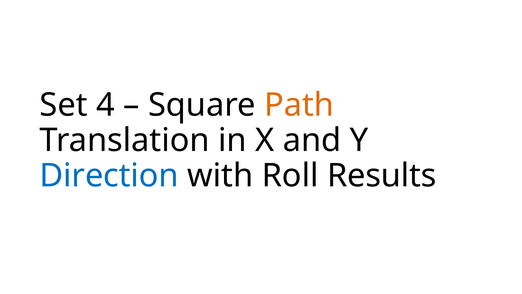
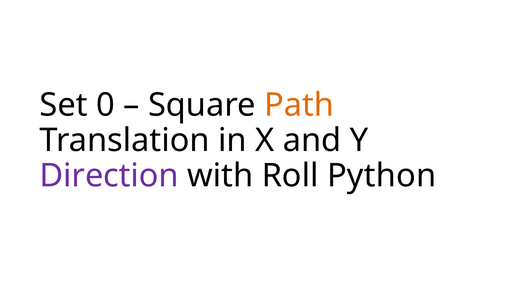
4: 4 -> 0 (105, 105)
Direction colour: blue -> purple (109, 176)
Results: Results -> Python (382, 176)
